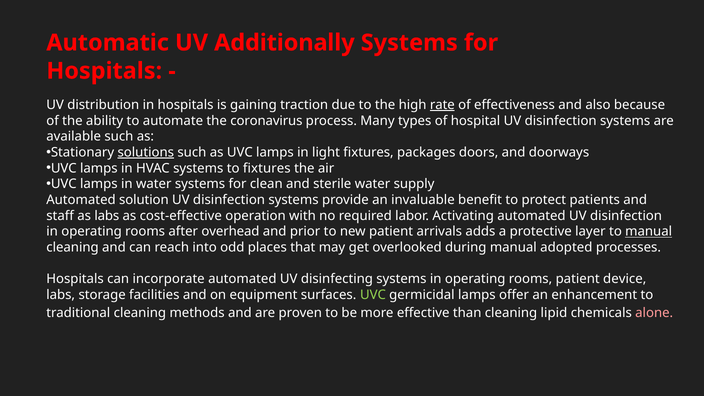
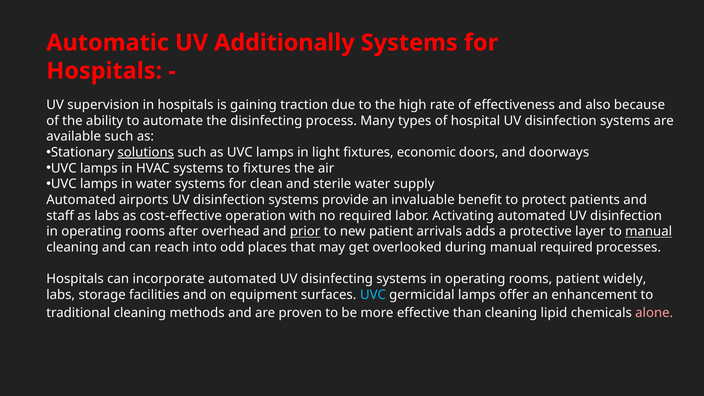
distribution: distribution -> supervision (103, 105)
rate underline: present -> none (442, 105)
the coronavirus: coronavirus -> disinfecting (266, 121)
packages: packages -> economic (426, 152)
solution: solution -> airports (144, 200)
prior underline: none -> present (305, 232)
manual adopted: adopted -> required (566, 247)
device: device -> widely (625, 279)
UVC colour: light green -> light blue (373, 295)
